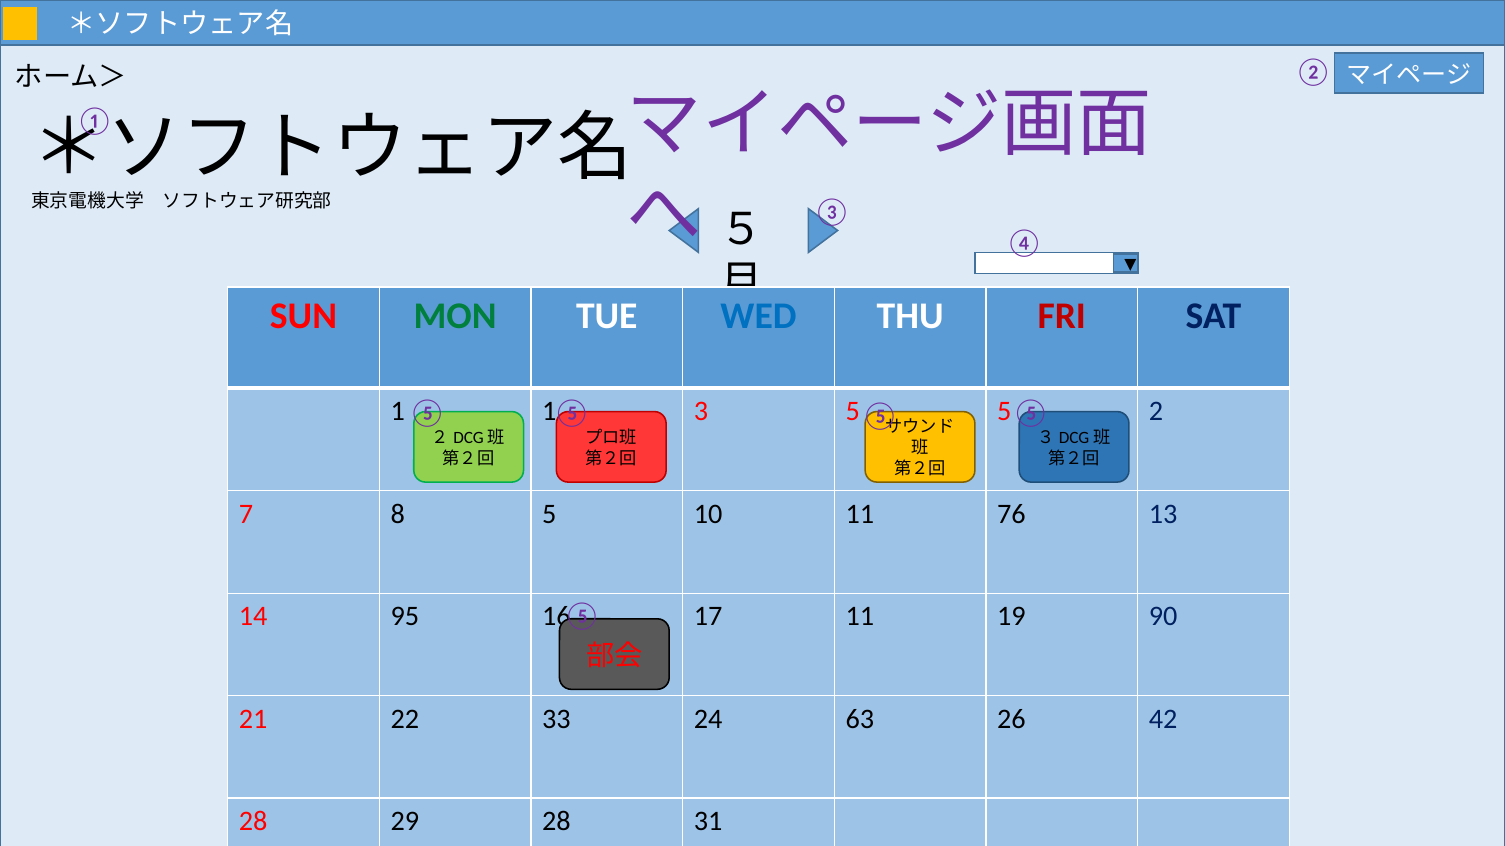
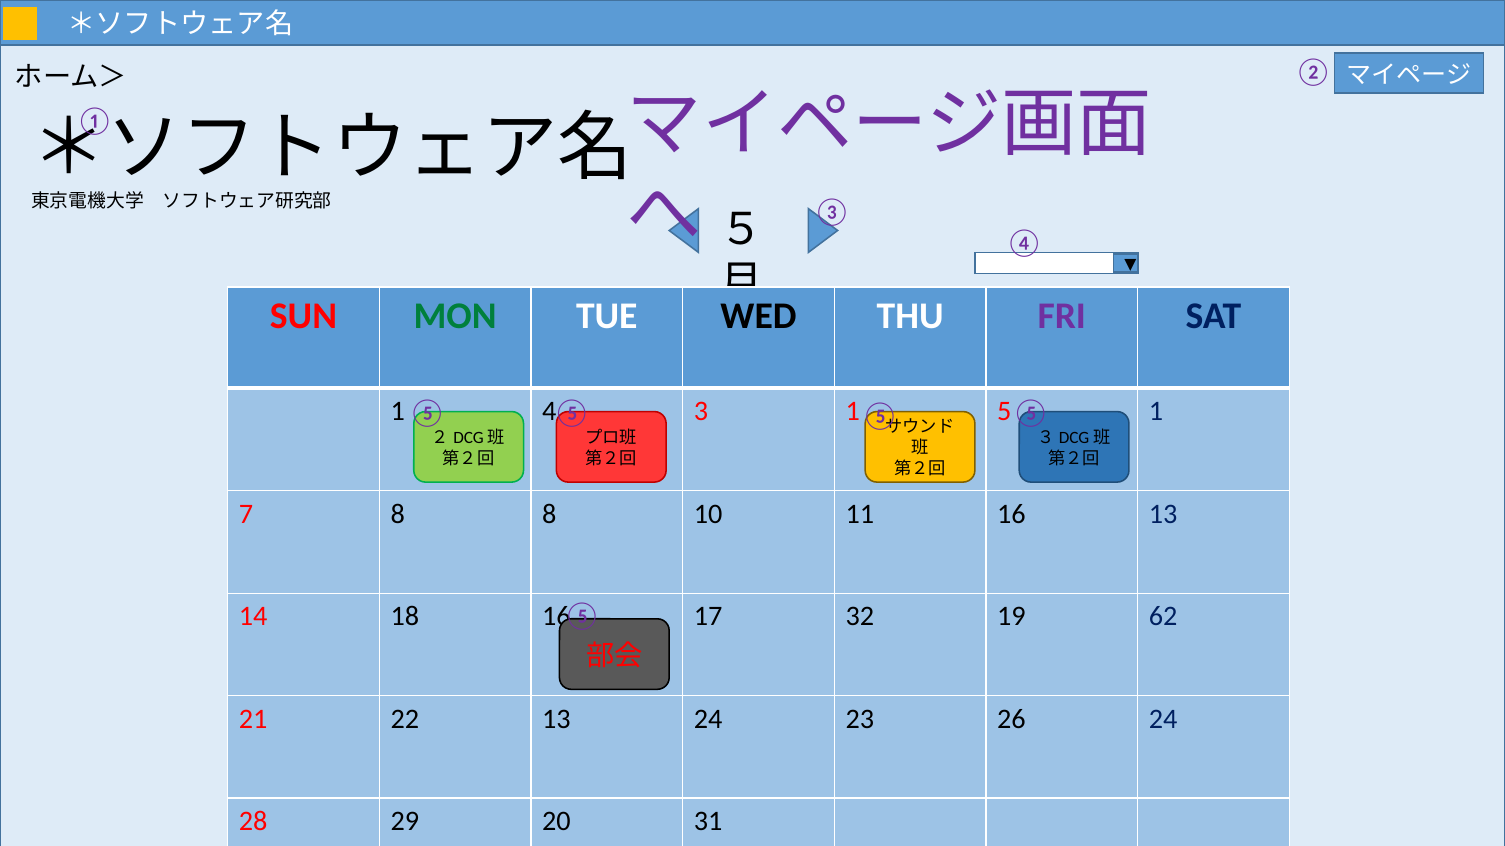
WED colour: blue -> black (758, 316)
FRI colour: red -> purple (1062, 316)
1 1: 1 -> 4 (549, 412)
3 5: 5 -> 1 (853, 412)
5 2: 2 -> 1 (1156, 412)
8 5: 5 -> 8 (549, 514)
11 76: 76 -> 16 (1011, 514)
95: 95 -> 18 (405, 617)
17 11: 11 -> 32 (860, 617)
90: 90 -> 62 (1163, 617)
22 33: 33 -> 13 (556, 719)
63: 63 -> 23 (860, 719)
26 42: 42 -> 24 (1163, 719)
29 28: 28 -> 20 (556, 822)
